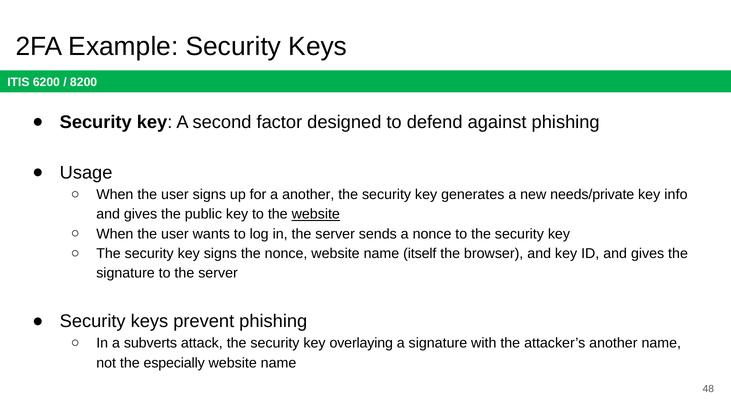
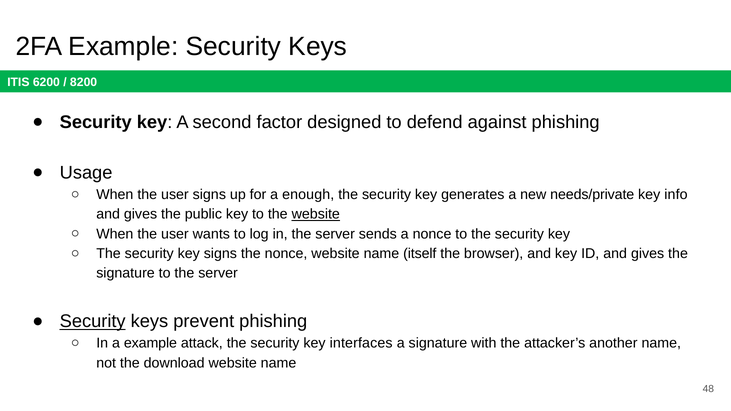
a another: another -> enough (308, 195)
Security underline: none -> present (93, 322)
a subverts: subverts -> example (150, 343)
overlaying: overlaying -> interfaces (361, 343)
especially: especially -> download (174, 363)
